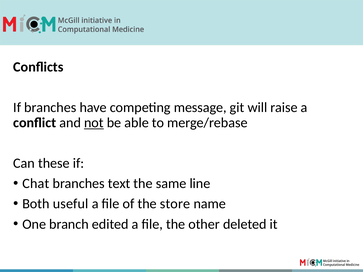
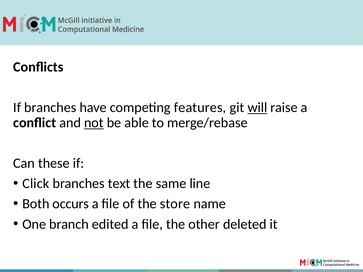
message: message -> features (200, 108)
will underline: none -> present (257, 108)
Chat: Chat -> Click (36, 184)
useful: useful -> occurs (71, 204)
